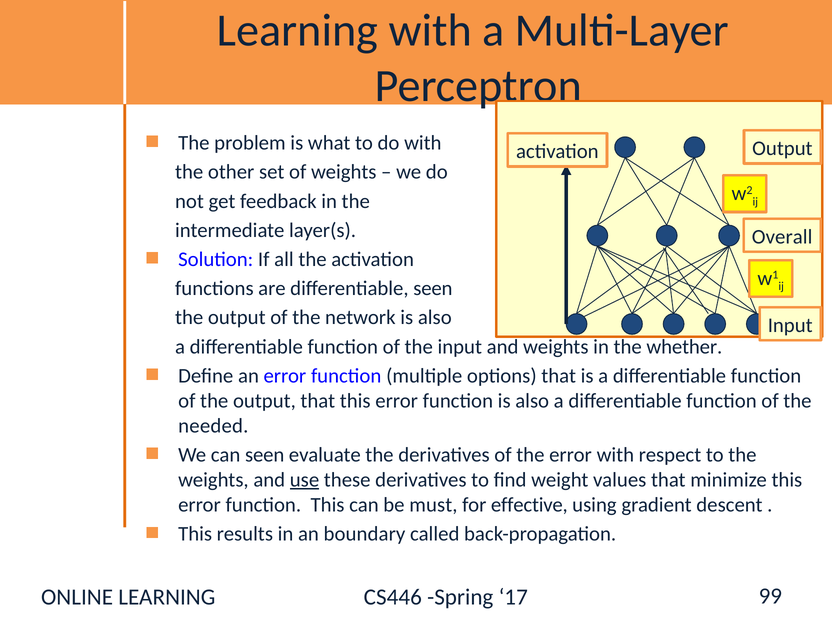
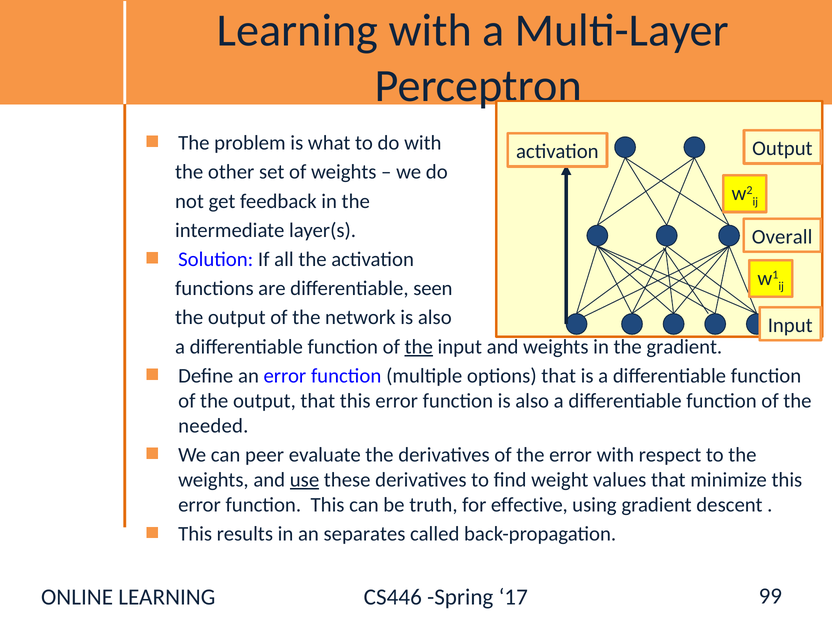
the underline: none -> present (419, 347)
the whether: whether -> gradient (684, 347)
can seen: seen -> peer (265, 455)
must: must -> truth (433, 505)
boundary: boundary -> separates (365, 534)
